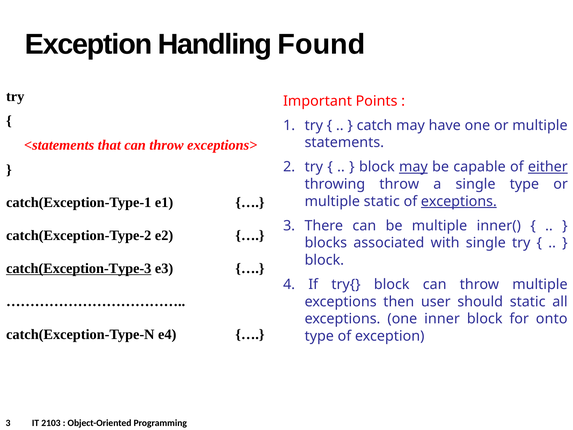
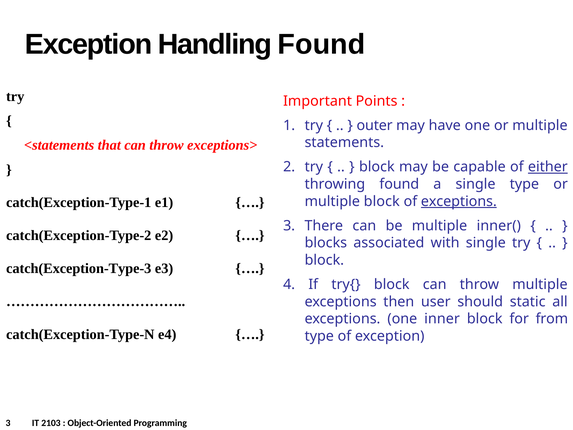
catch: catch -> outer (375, 125)
may underline: present -> none (413, 167)
throwing throw: throw -> found (399, 184)
multiple static: static -> block (382, 201)
catch(Exception-Type-3 underline: present -> none (79, 268)
onto: onto -> from (552, 319)
